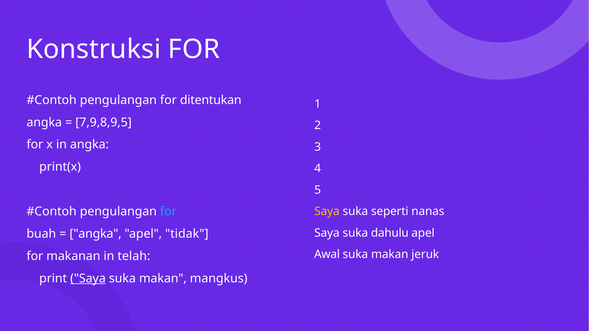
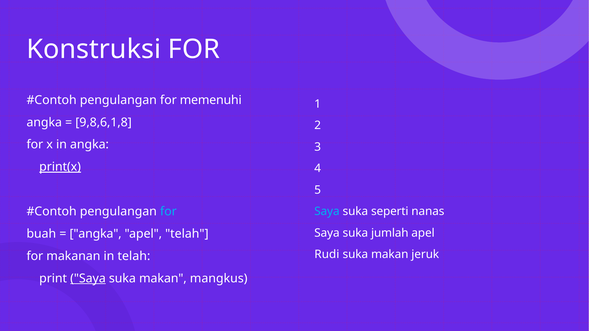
ditentukan: ditentukan -> memenuhi (211, 100)
7,9,8,9,5: 7,9,8,9,5 -> 9,8,6,1,8 (104, 122)
print(x underline: none -> present (60, 167)
Saya colour: yellow -> light blue (327, 212)
dahulu: dahulu -> jumlah (390, 233)
apel tidak: tidak -> telah (187, 234)
Awal: Awal -> Rudi (327, 255)
